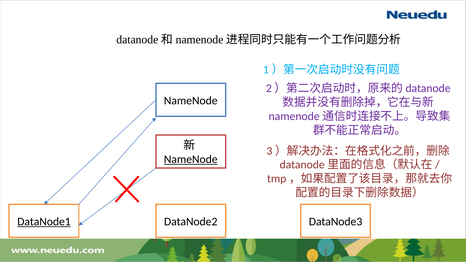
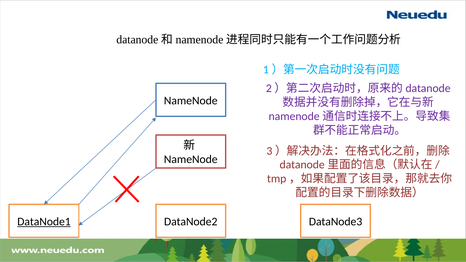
NameNode underline: present -> none (191, 159)
